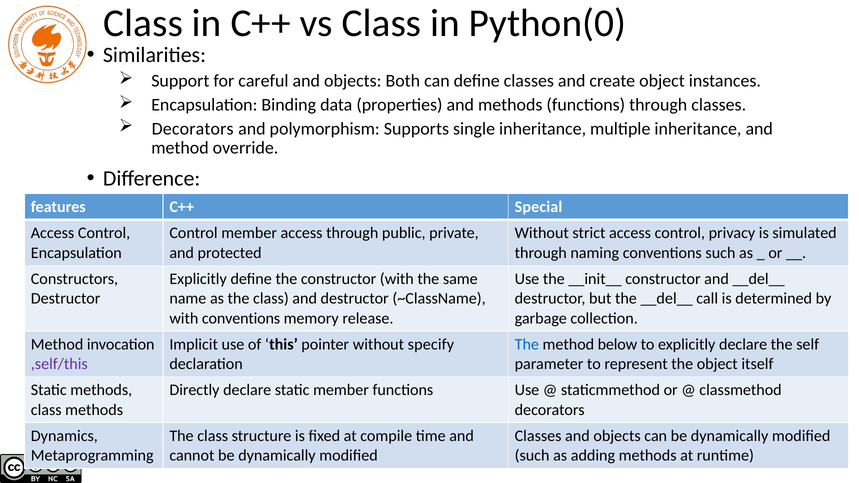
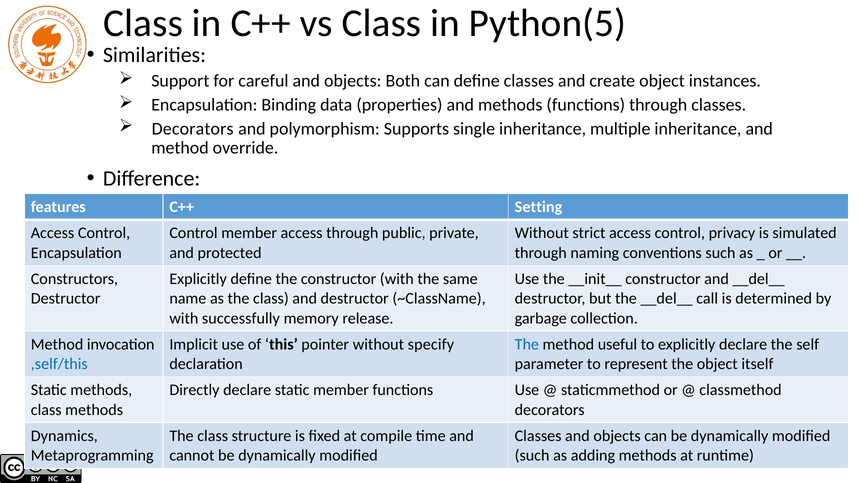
Python(0: Python(0 -> Python(5 (548, 23)
Special: Special -> Setting (539, 207)
with conventions: conventions -> successfully (241, 318)
below: below -> useful (617, 344)
,self/this colour: purple -> blue (59, 364)
